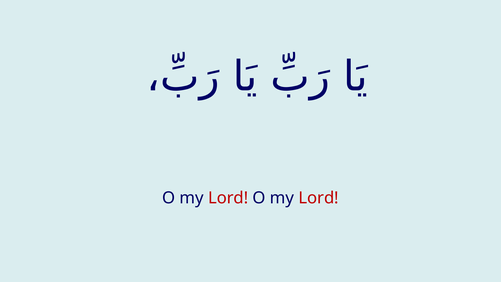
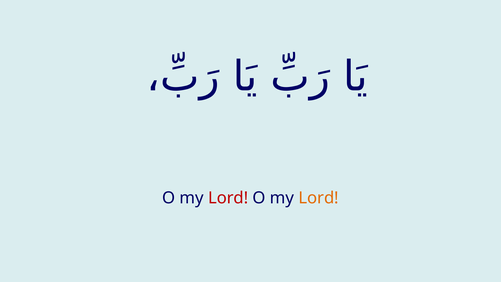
Lord colour: red -> orange (319, 198)
